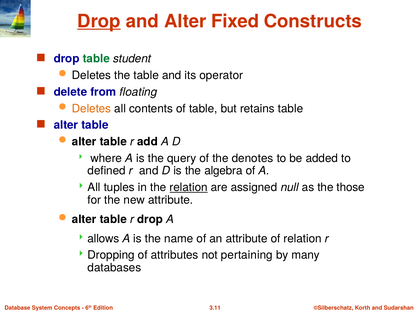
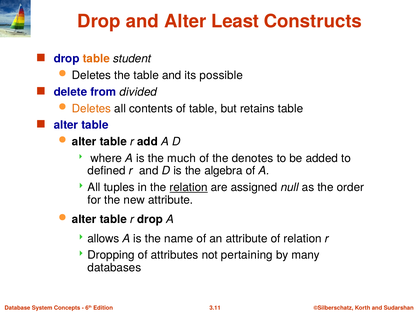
Drop underline: present -> none (99, 21)
Fixed: Fixed -> Least (235, 21)
table colour: green -> orange (96, 59)
operator: operator -> possible (221, 75)
floating: floating -> divided (138, 92)
query: query -> much (182, 159)
those: those -> order (350, 188)
